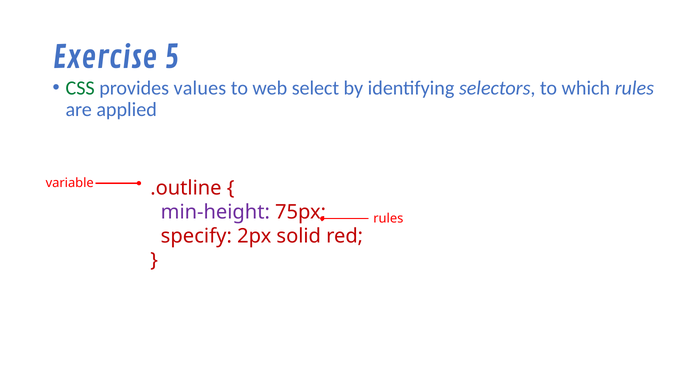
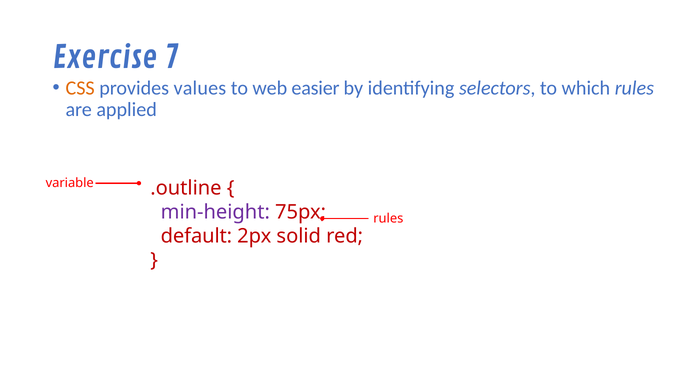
5: 5 -> 7 (172, 58)
CSS colour: green -> orange (80, 88)
select: select -> easier (316, 88)
specify: specify -> default (196, 236)
